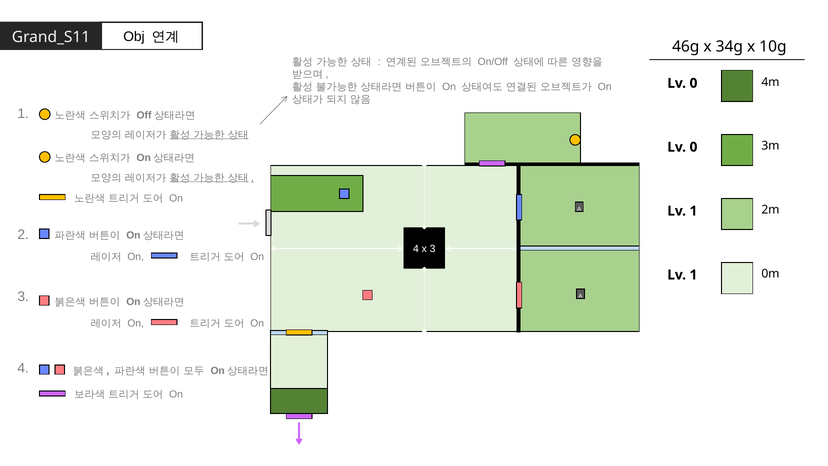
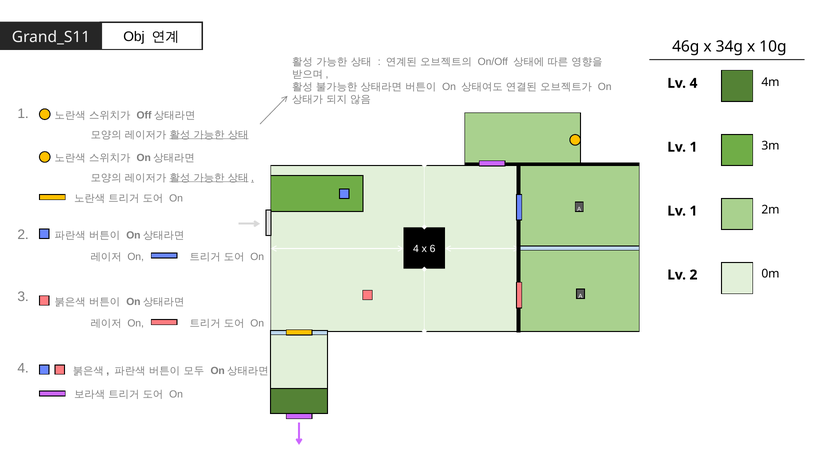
0: 0 -> 4 (693, 83)
0: 0 -> 1 (693, 147)
x 3: 3 -> 6 (433, 249)
1: 1 -> 2 (693, 275)
